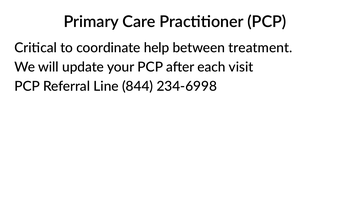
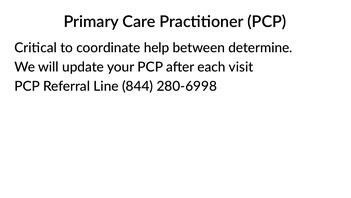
treatment: treatment -> determine (260, 48)
234-6998: 234-6998 -> 280-6998 (187, 86)
